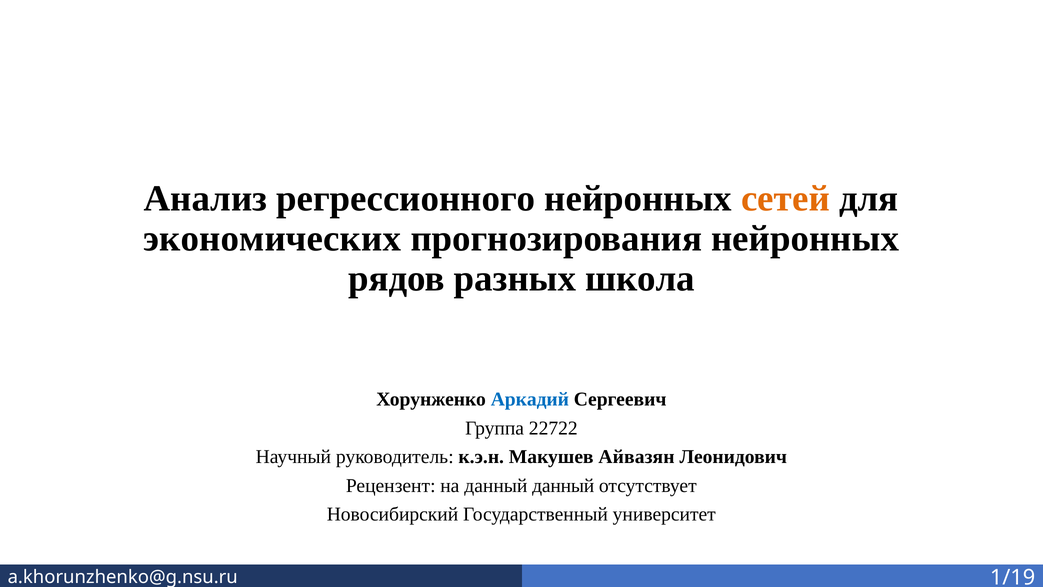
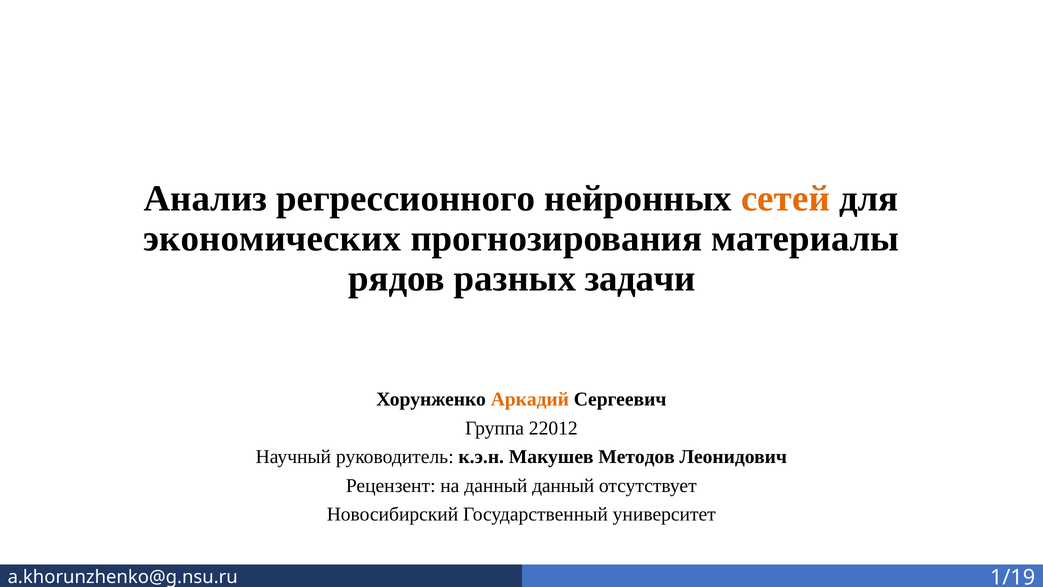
прогнозирования нейронных: нейронных -> материалы (805, 238)
школа: школа -> задачи (640, 278)
Аркадий colour: blue -> orange (530, 399)
22722: 22722 -> 22012 (553, 428)
Айвазян: Айвазян -> Методов (637, 457)
